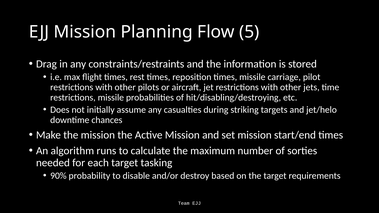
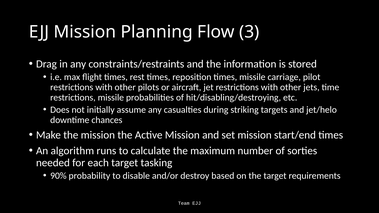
5: 5 -> 3 (249, 32)
